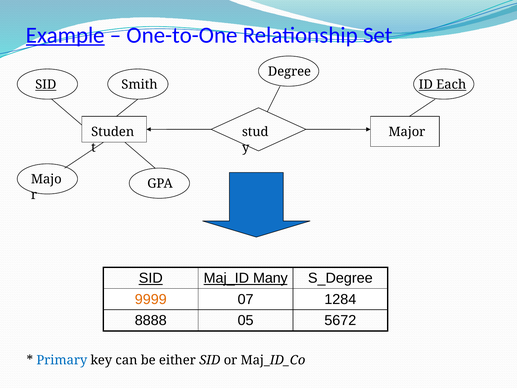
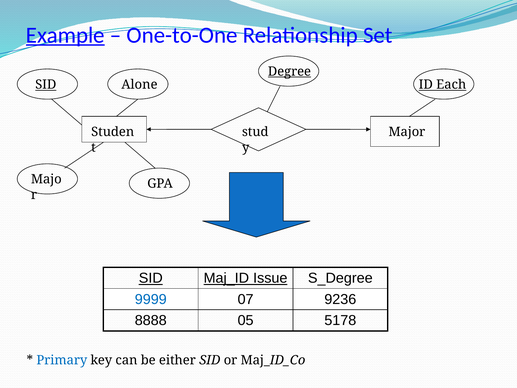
Degree underline: none -> present (289, 71)
Smith: Smith -> Alone (139, 84)
Many: Many -> Issue (270, 278)
9999 colour: orange -> blue (151, 299)
1284: 1284 -> 9236 (340, 299)
5672: 5672 -> 5178 (340, 320)
